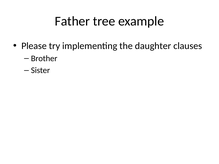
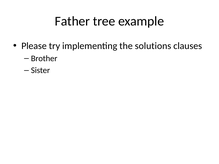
daughter: daughter -> solutions (153, 46)
